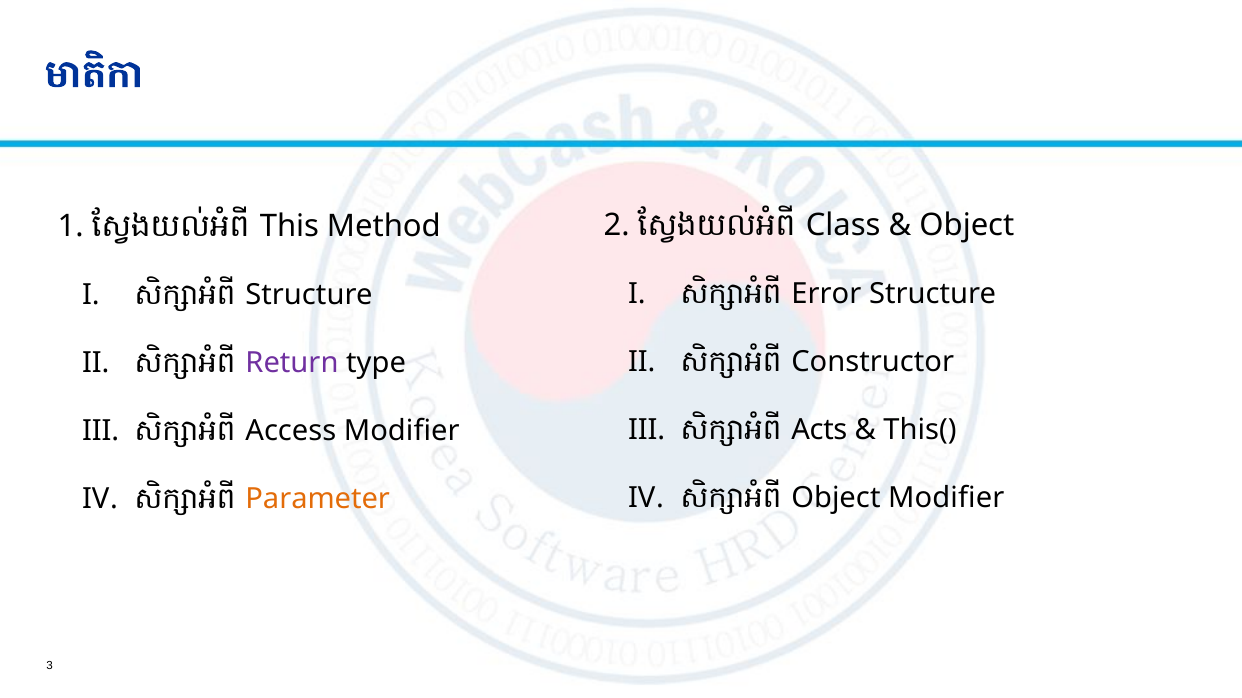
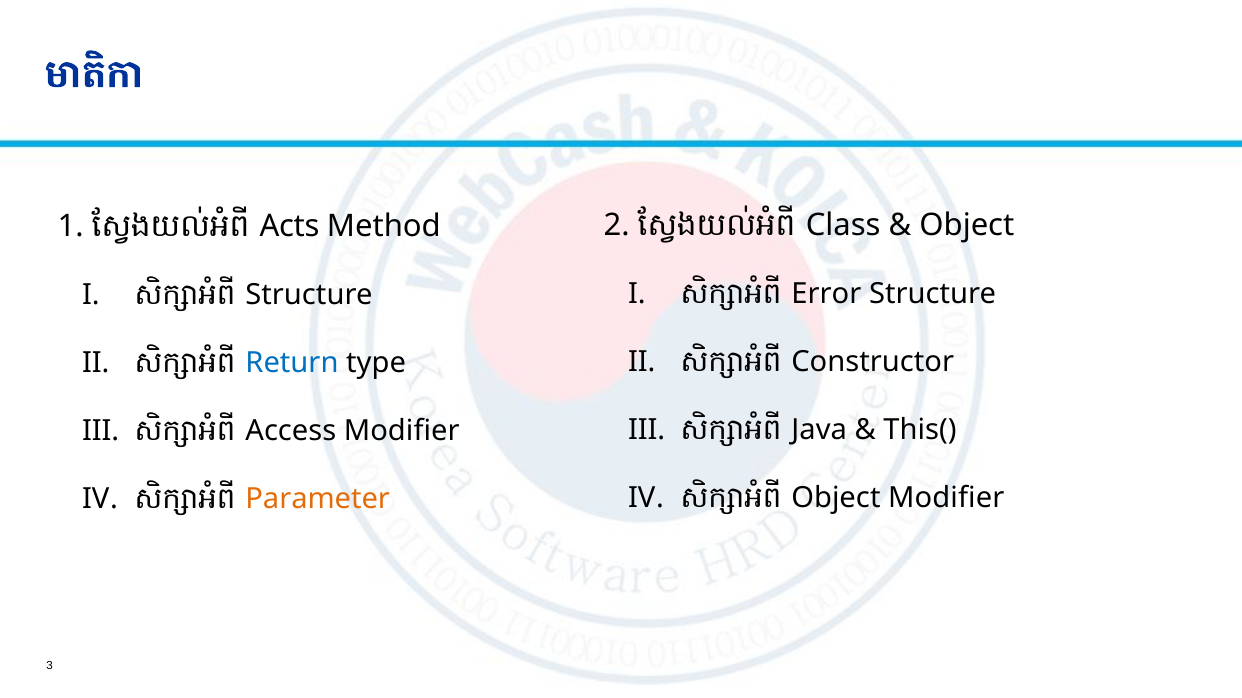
This: This -> Acts (290, 226)
Return colour: purple -> blue (292, 363)
Acts: Acts -> Java (819, 430)
